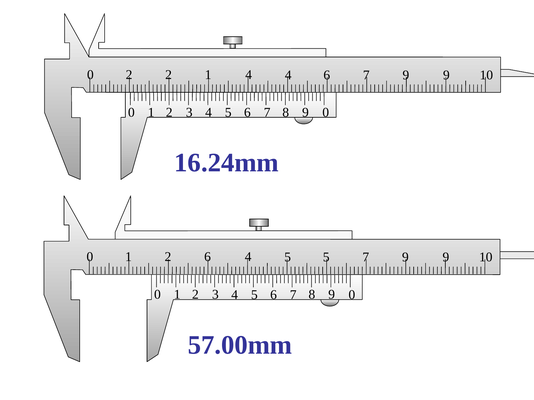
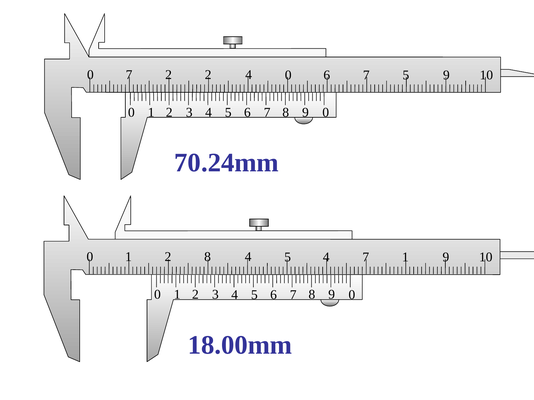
0 2: 2 -> 7 (129, 75)
2 1: 1 -> 2 (208, 75)
4 4: 4 -> 0 (288, 75)
6 7 9: 9 -> 5 (406, 75)
16.24mm: 16.24mm -> 70.24mm (227, 163)
2 6: 6 -> 8 (208, 257)
5 5: 5 -> 4 (326, 258)
9: 9 -> 1 (405, 258)
57.00mm: 57.00mm -> 18.00mm (240, 345)
